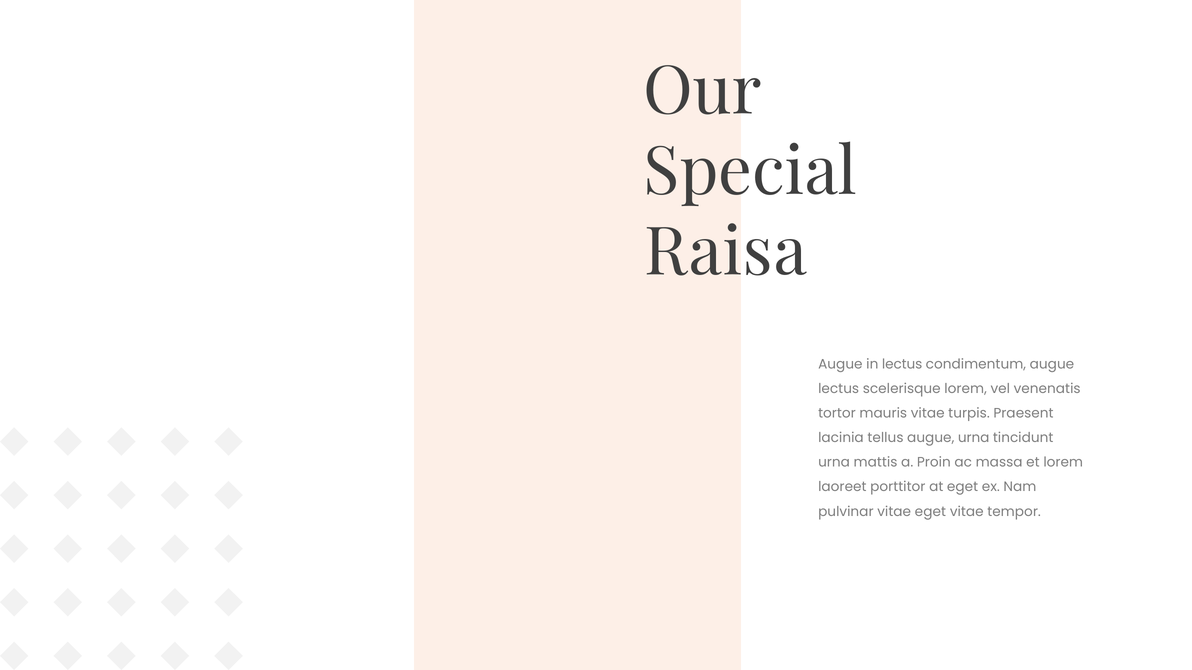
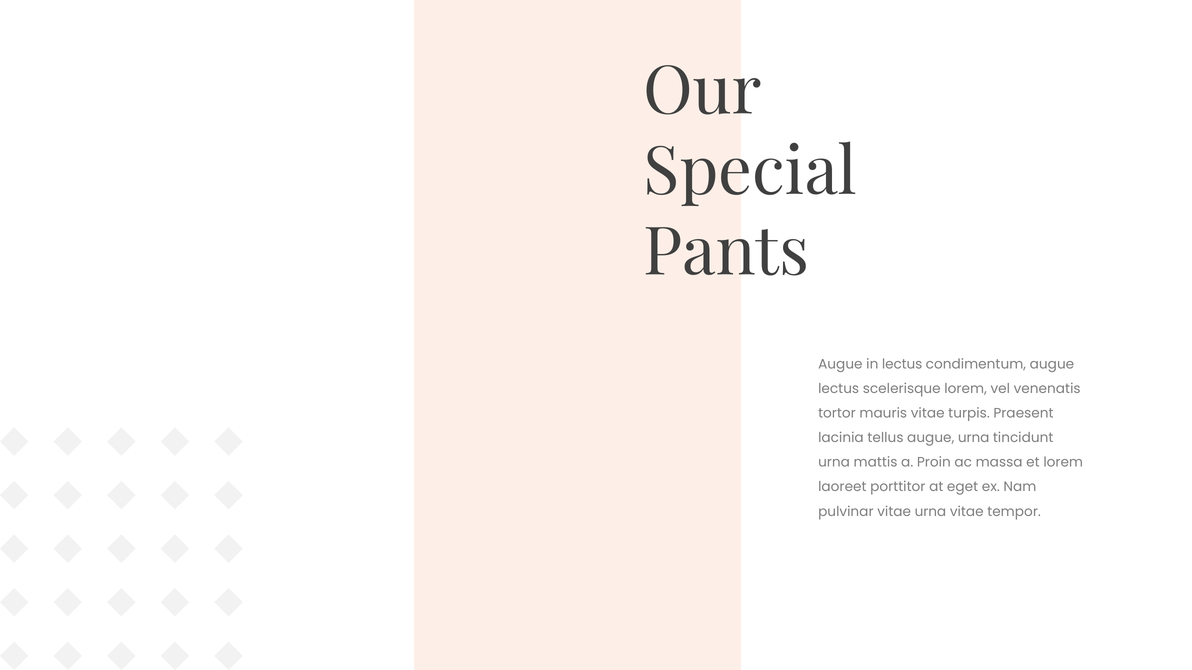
Raisa: Raisa -> Pants (726, 253)
vitae eget: eget -> urna (930, 512)
